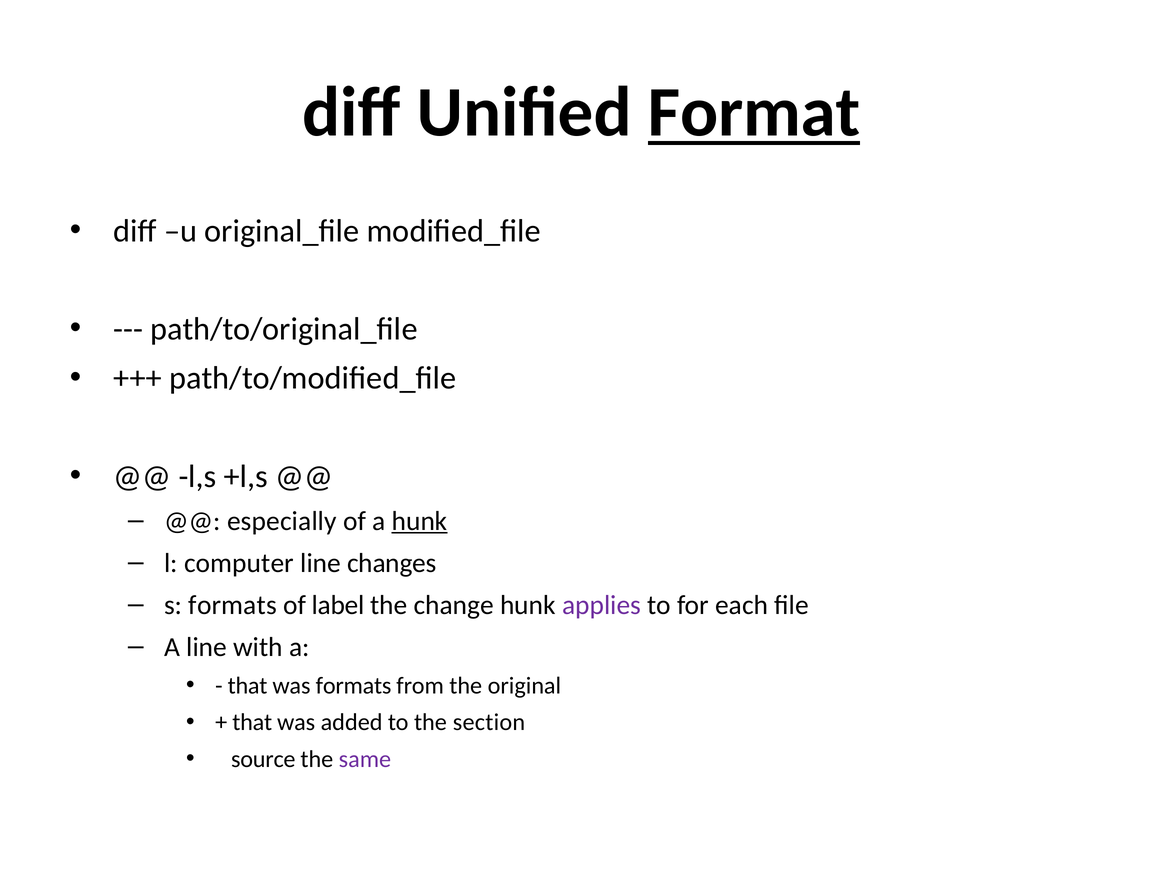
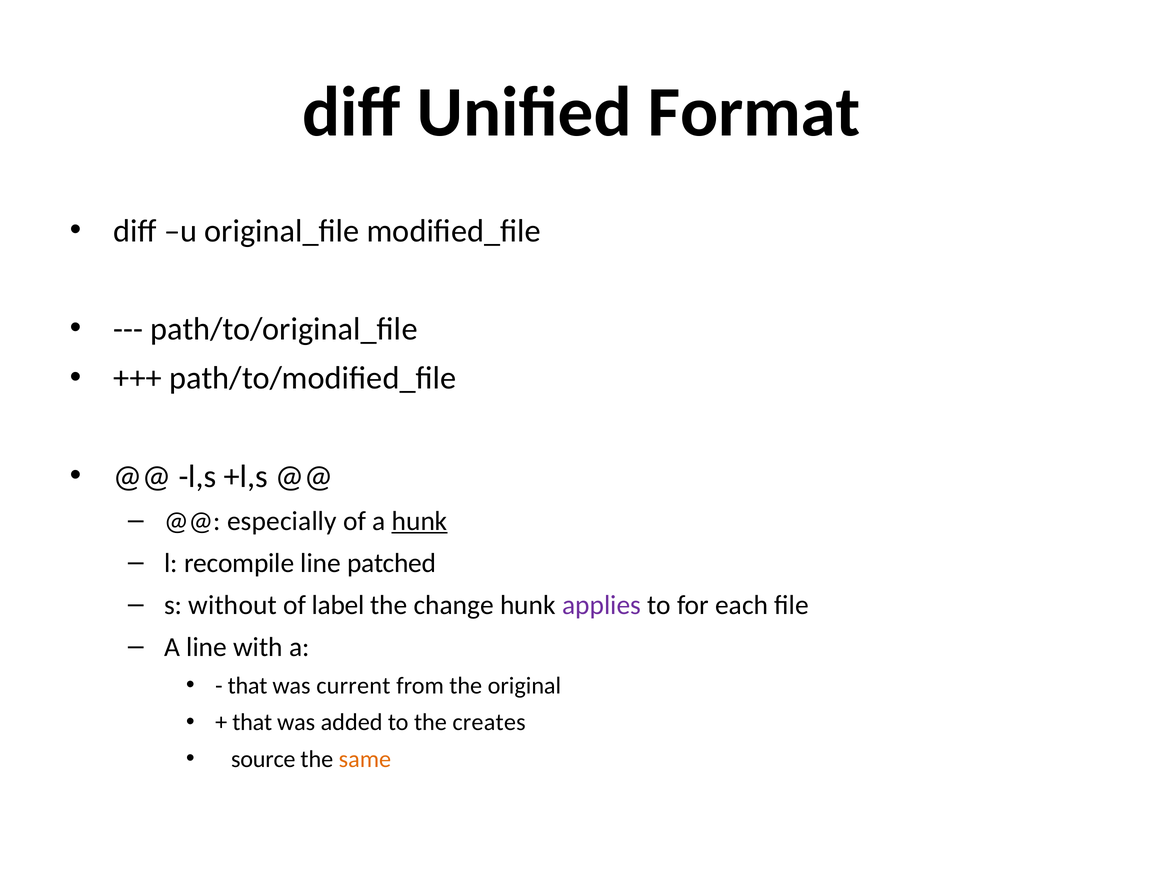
Format underline: present -> none (754, 113)
computer: computer -> recompile (239, 563)
changes: changes -> patched (392, 563)
s formats: formats -> without (233, 605)
was formats: formats -> current (353, 686)
section: section -> creates (489, 723)
same colour: purple -> orange (365, 759)
